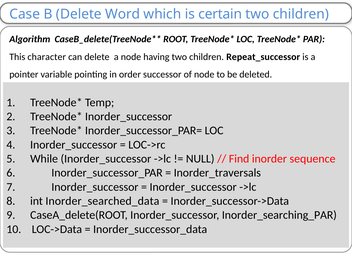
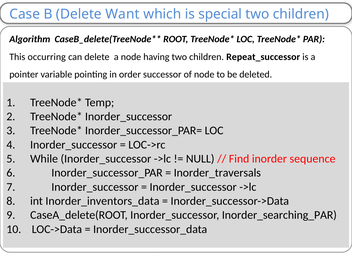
Word: Word -> Want (122, 14)
certain: certain -> special (220, 14)
character: character -> occurring (47, 57)
Inorder_searched_data: Inorder_searched_data -> Inorder_inventors_data (102, 201)
